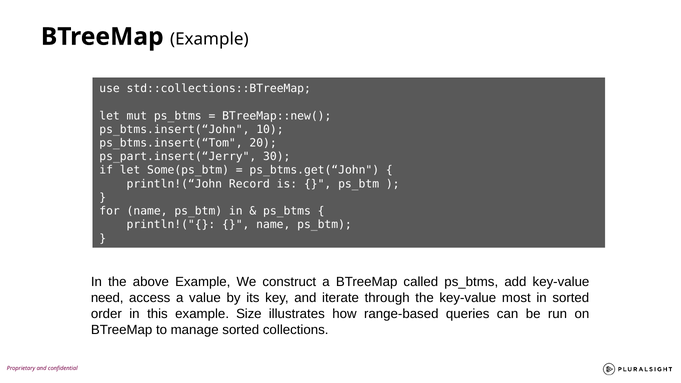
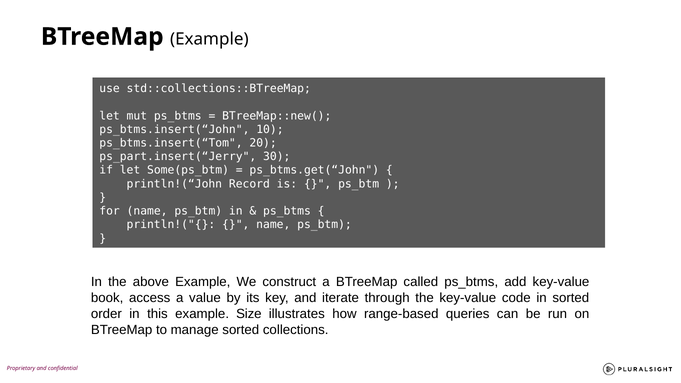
need: need -> book (107, 298)
most: most -> code (516, 298)
